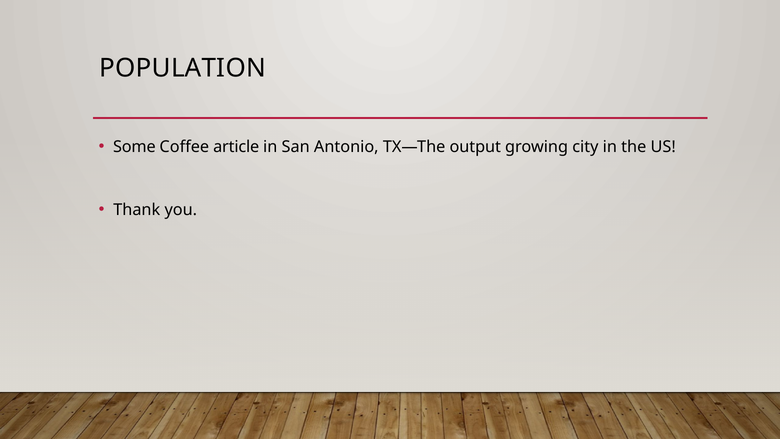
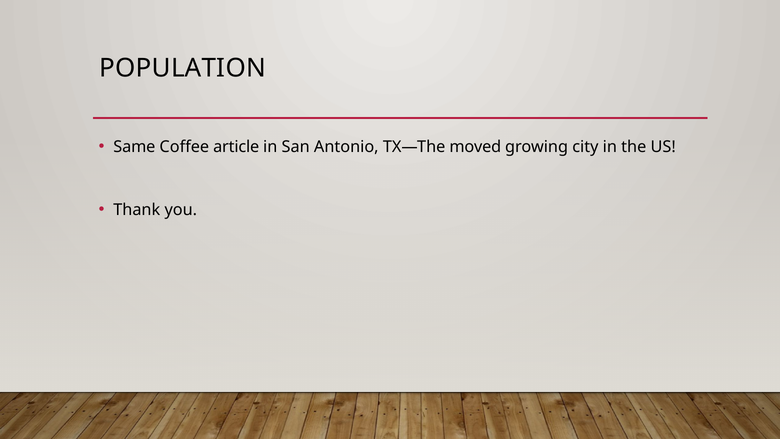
Some: Some -> Same (134, 147)
output: output -> moved (475, 147)
